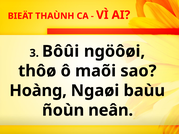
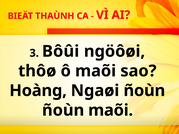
Ngaøi baùu: baùu -> ñoùn (144, 91)
ñoùn neân: neân -> maõi (111, 110)
